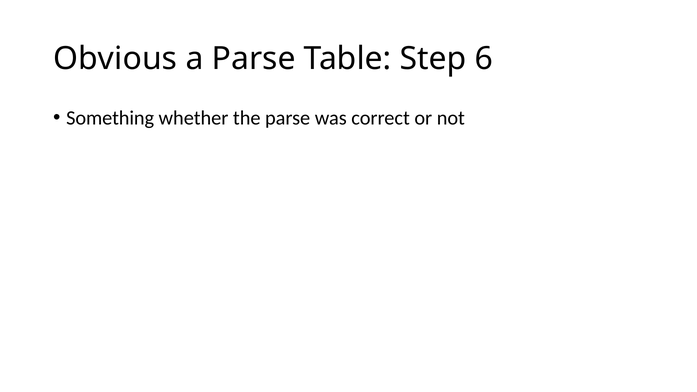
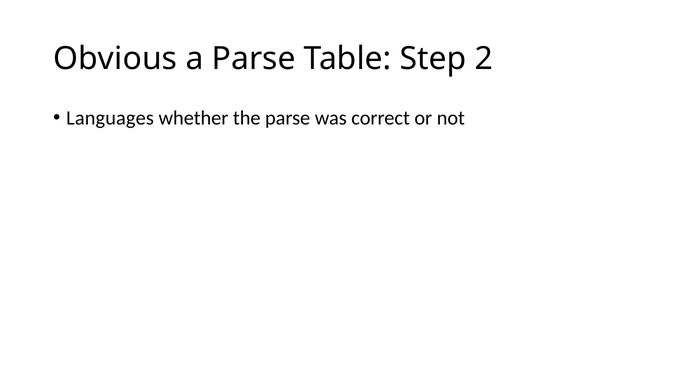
6: 6 -> 2 (484, 59)
Something: Something -> Languages (110, 118)
